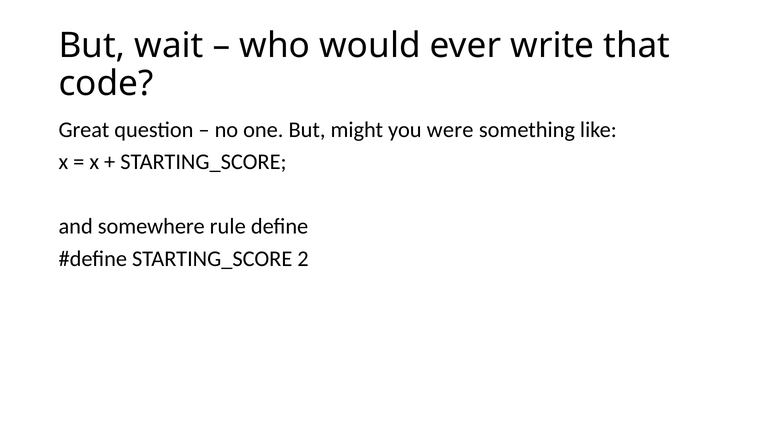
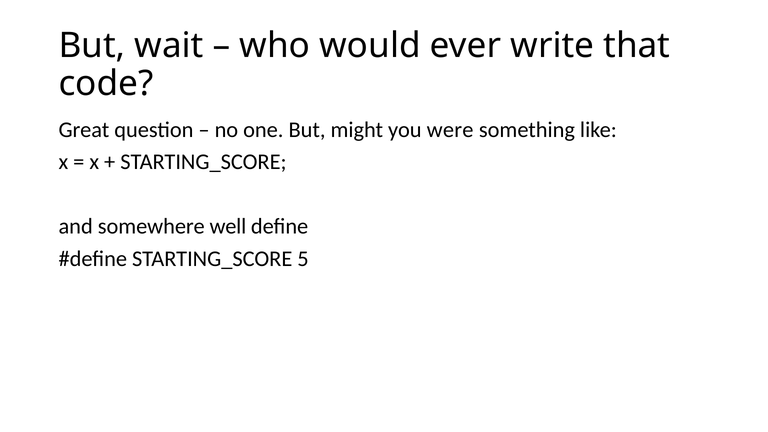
rule: rule -> well (228, 226)
2: 2 -> 5 (303, 259)
